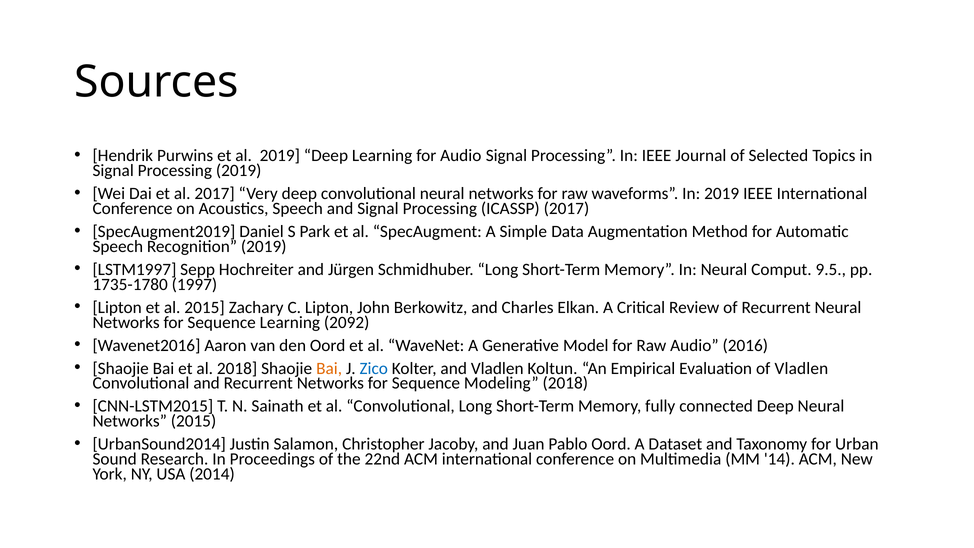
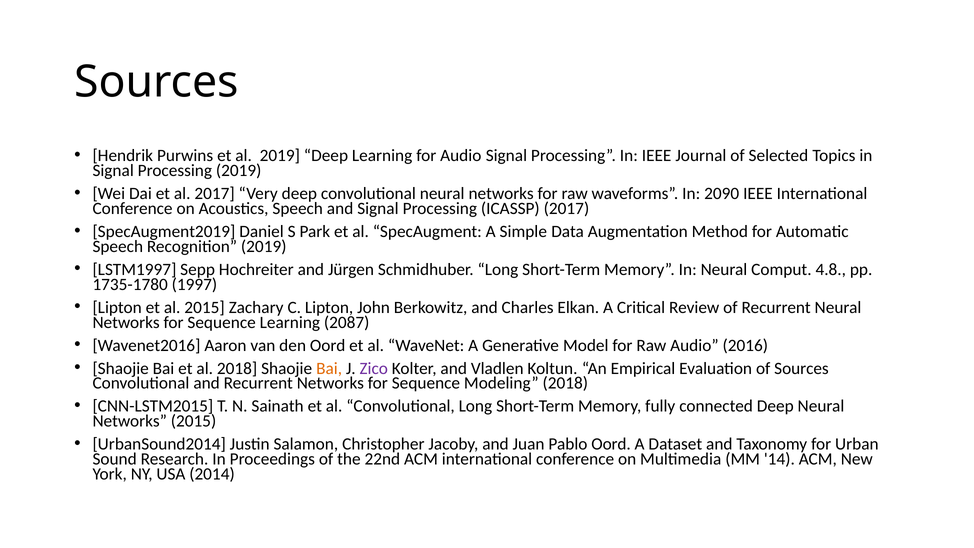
In 2019: 2019 -> 2090 (722, 194)
9.5: 9.5 -> 4.8 (831, 269)
2092: 2092 -> 2087 (347, 322)
Zico colour: blue -> purple (374, 368)
of Vladlen: Vladlen -> Sources (801, 368)
